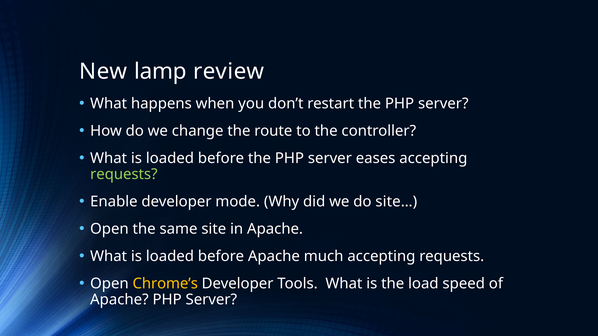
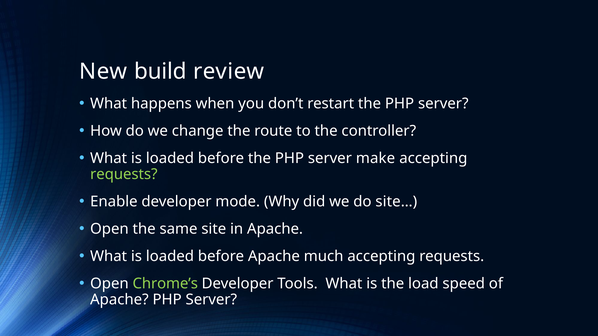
lamp: lamp -> build (160, 71)
eases: eases -> make (376, 158)
Chrome’s colour: yellow -> light green (165, 284)
